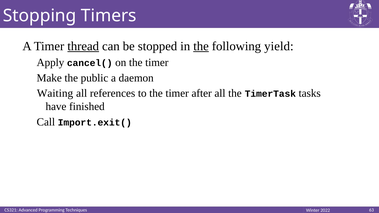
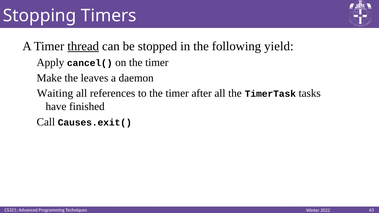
the underline: present -> none (201, 46)
public: public -> leaves (95, 78)
Import.exit(: Import.exit( -> Causes.exit( (95, 123)
